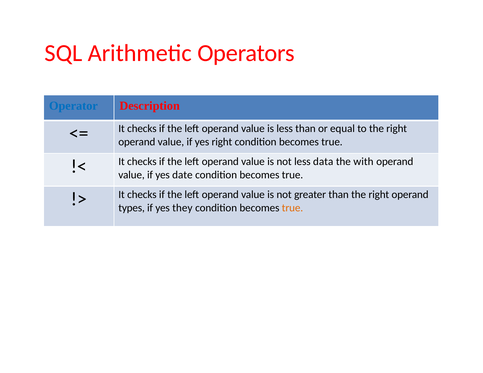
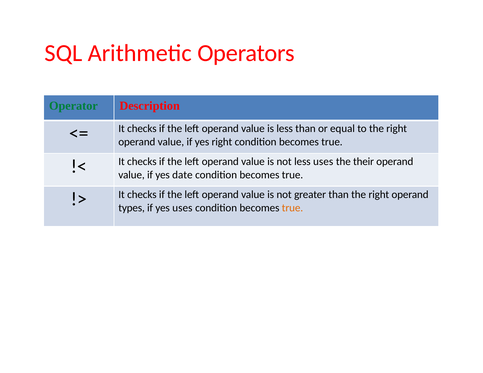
Operator colour: blue -> green (73, 106)
less data: data -> uses (323, 162)
with: with -> their (364, 162)
yes they: they -> uses (182, 208)
